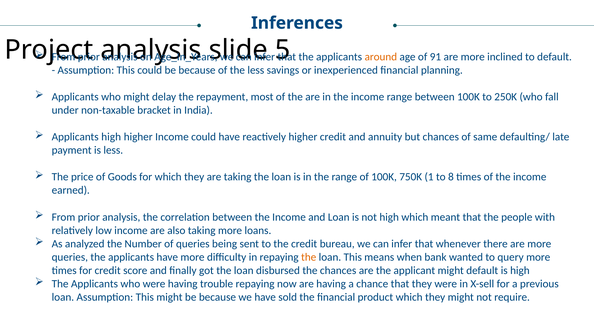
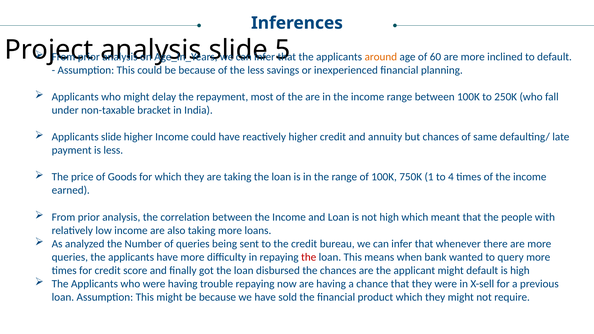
91: 91 -> 60 (435, 57)
Applicants high: high -> slide (111, 137)
8: 8 -> 4 (451, 177)
the colour: orange -> red (309, 257)
